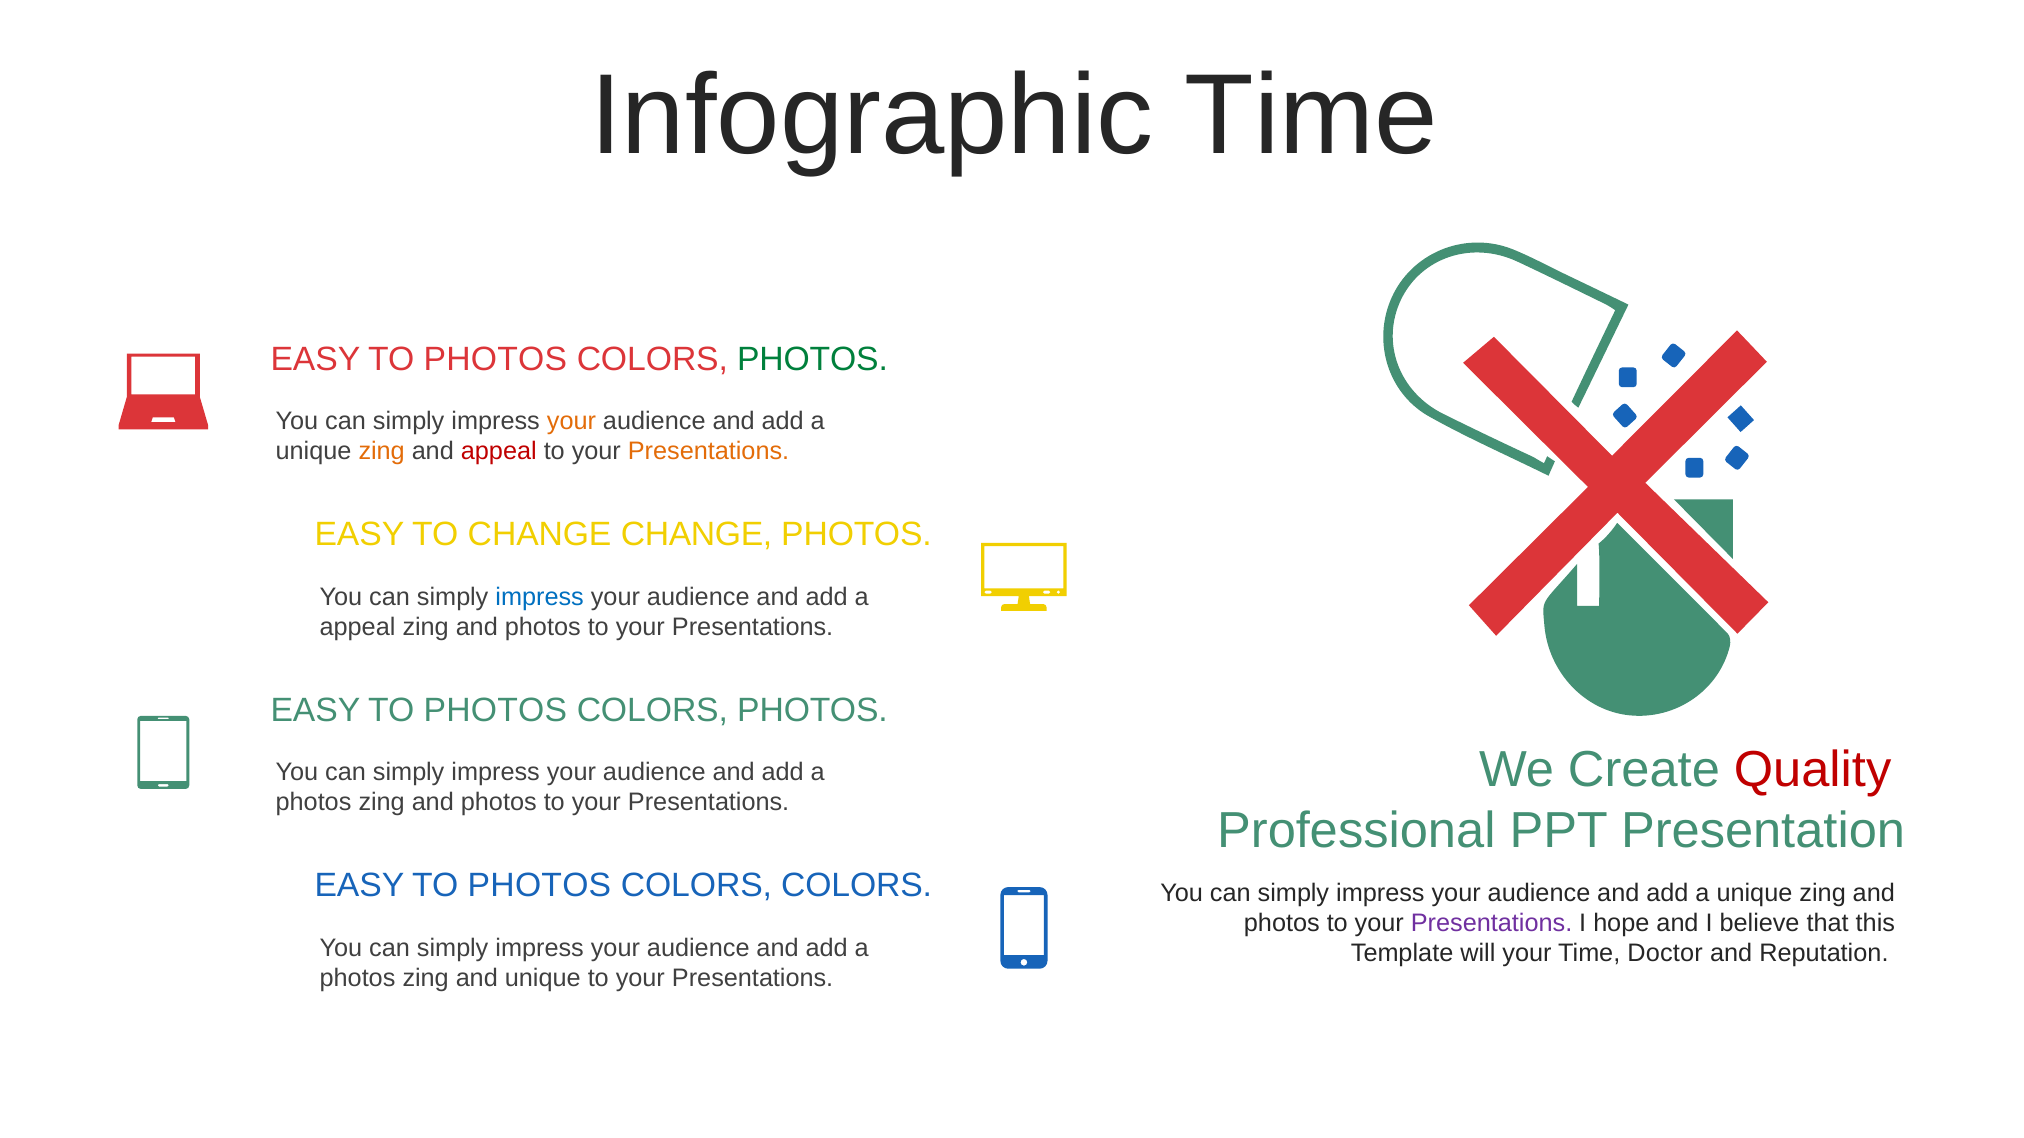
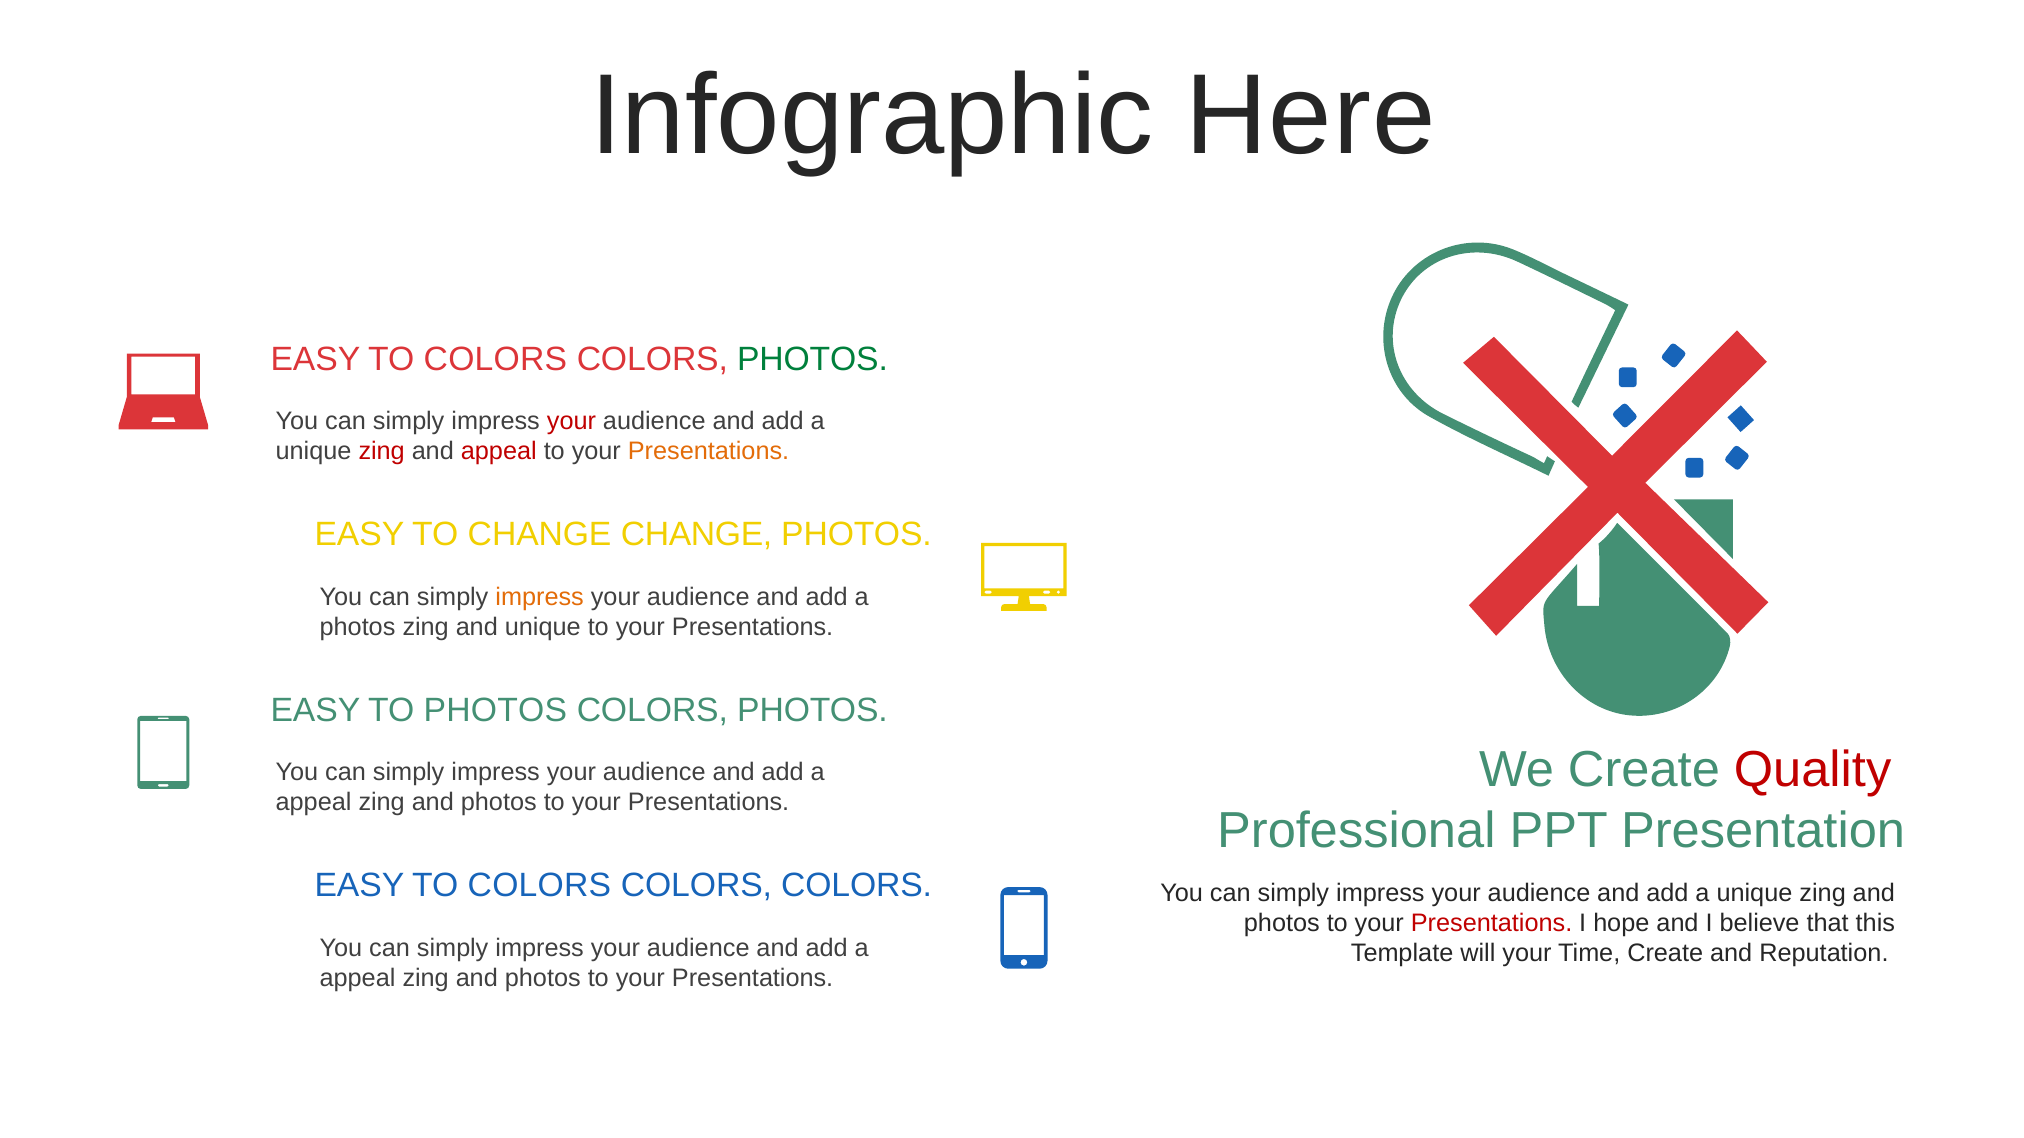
Infographic Time: Time -> Here (1311, 116)
PHOTOS: PHOTOS -> COLORS (495, 359)
your colour: orange -> red (571, 421)
zing colour: orange -> red (382, 452)
impress colour: blue -> orange (540, 597)
appeal: appeal -> photos (358, 627)
photos: photos -> unique (543, 627)
photos: photos -> appeal (314, 803)
PHOTOS: PHOTOS -> COLORS (539, 886)
Presentations colour: purple -> red (1492, 924)
Time Doctor: Doctor -> Create (1665, 954)
photos: photos -> appeal (358, 979)
unique: unique -> photos (543, 979)
